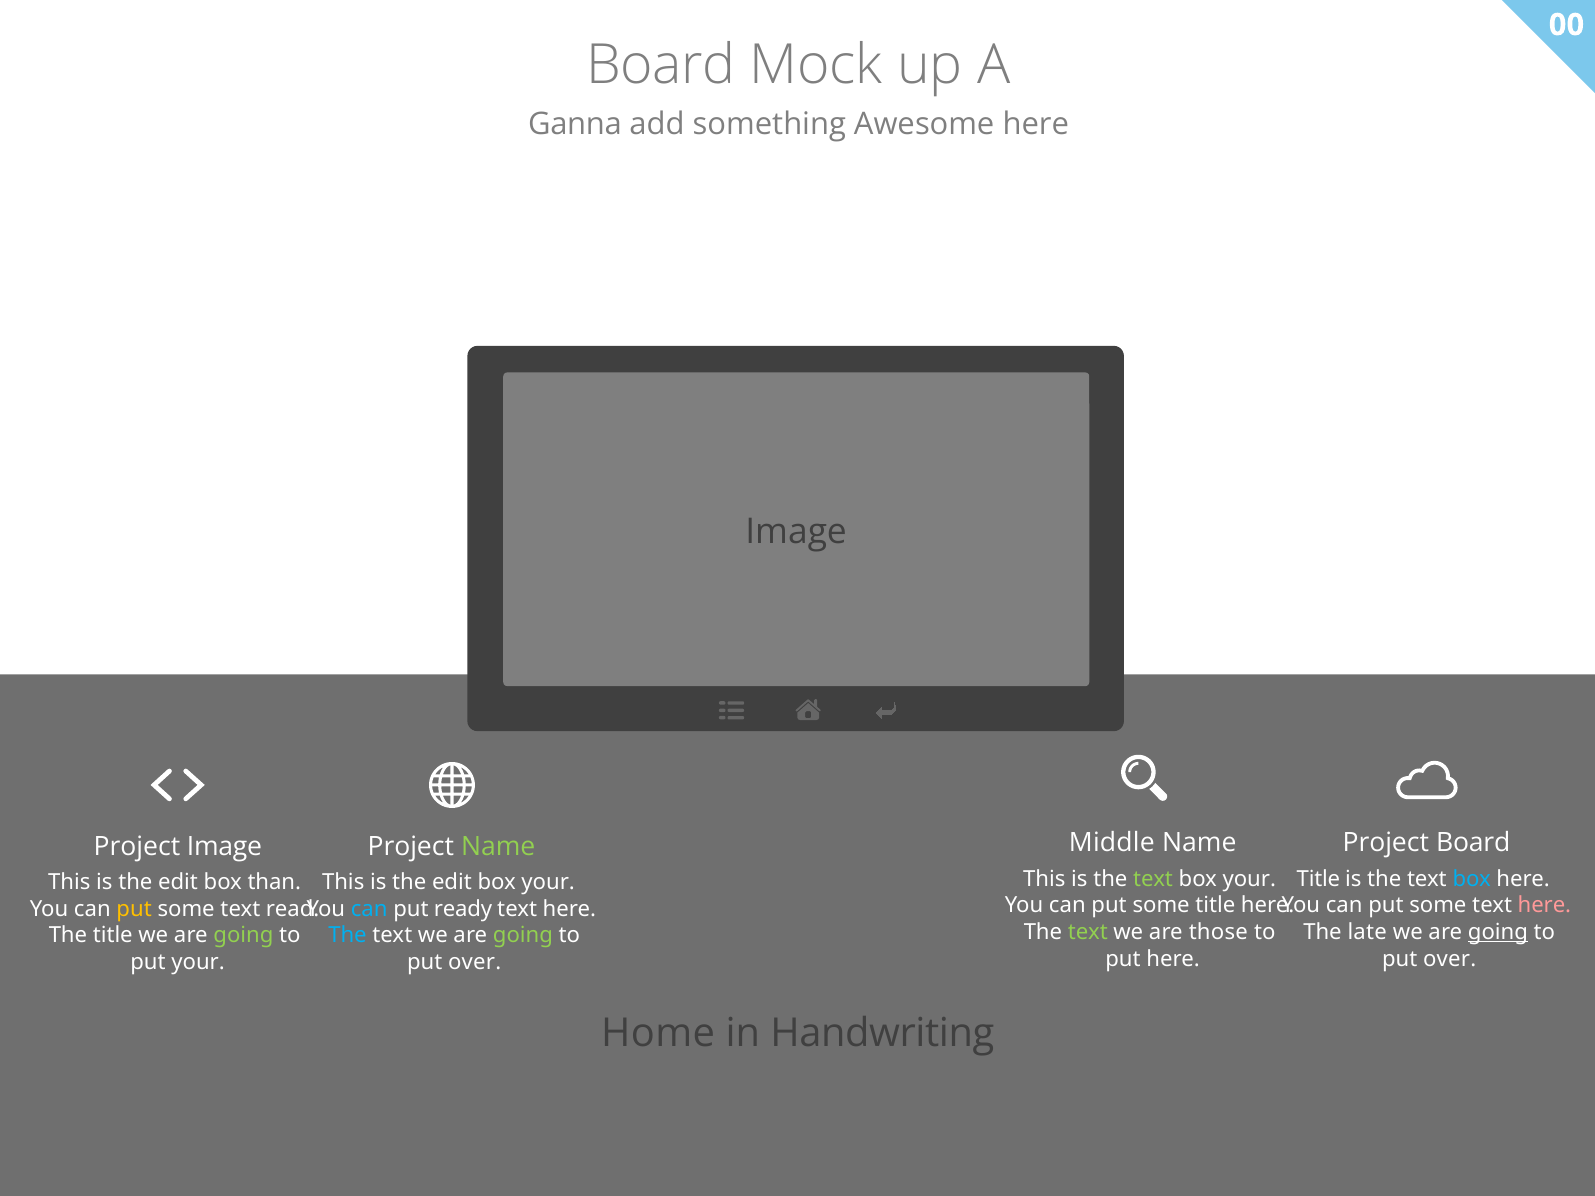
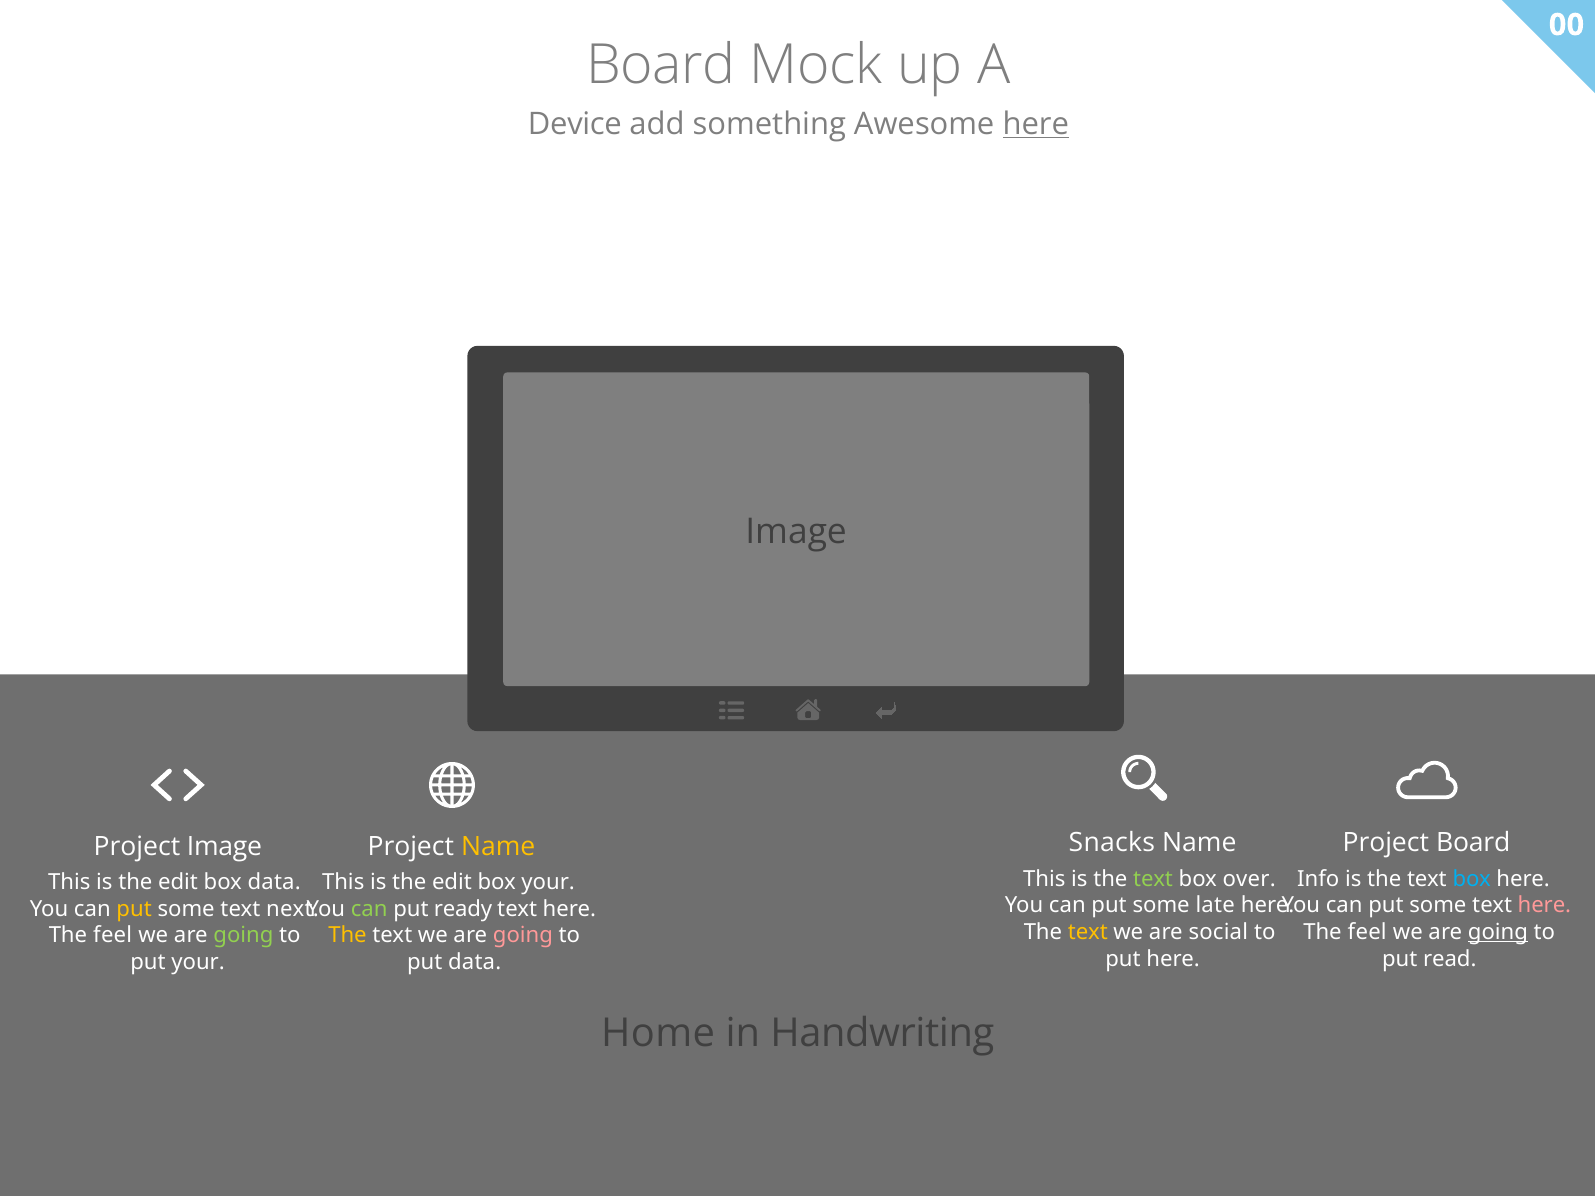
Ganna: Ganna -> Device (575, 124)
here underline: none -> present (1036, 124)
Middle: Middle -> Snacks (1112, 843)
Name colour: light green -> yellow (498, 846)
your: your -> over (1249, 879)
Title: Title -> Info (1318, 879)
box than: than -> data (274, 882)
some title: title -> late (1215, 906)
read: read -> next (292, 909)
can colour: light blue -> light green (369, 909)
text colour: light green -> yellow (1088, 932)
those: those -> social (1218, 932)
late: late -> feel (1367, 932)
title: title -> feel (113, 936)
The colour: light blue -> yellow (347, 936)
going colour: light green -> pink (523, 936)
over: over -> read (1450, 959)
over: over -> data (475, 962)
